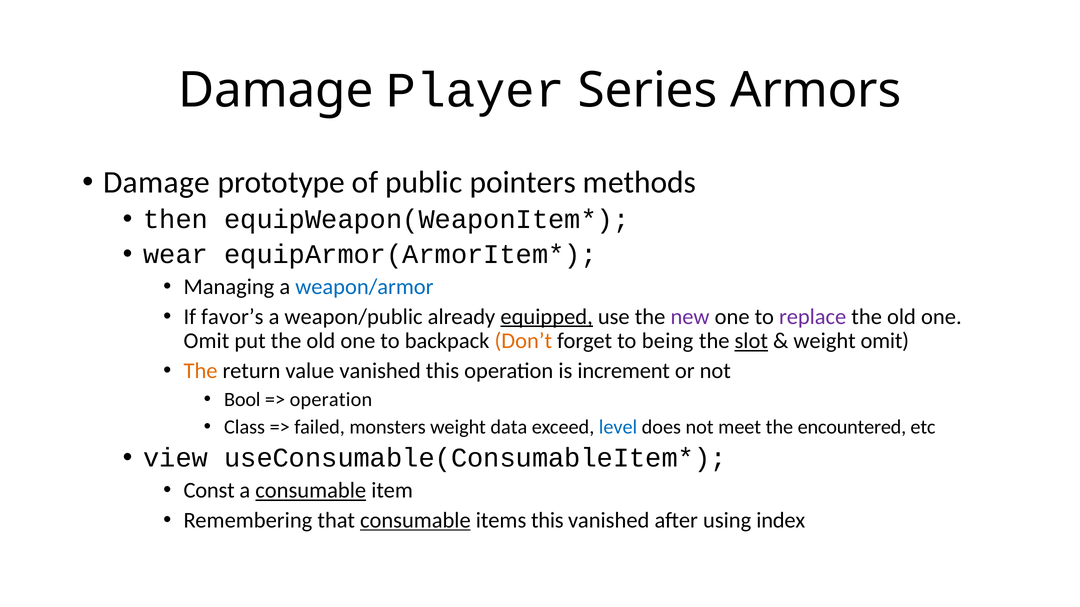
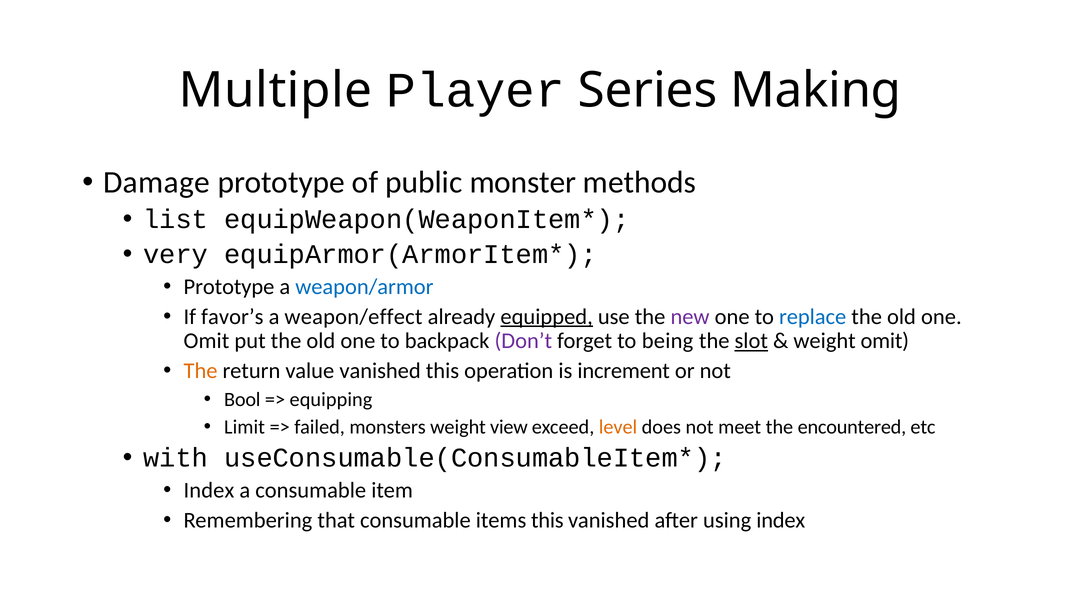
Damage: Damage -> Multiple (276, 91)
Armors: Armors -> Making (816, 91)
pointers: pointers -> monster (523, 183)
then: then -> list (176, 220)
wear: wear -> very (176, 255)
Managing: Managing -> Prototype (229, 287)
weapon/public: weapon/public -> weapon/effect (353, 317)
replace colour: purple -> blue (813, 317)
Don’t colour: orange -> purple (523, 341)
operation: operation -> equipping (331, 400)
Class: Class -> Limit (245, 427)
data: data -> view (509, 427)
level colour: blue -> orange (618, 427)
view: view -> with (176, 458)
Const: Const -> Index (209, 491)
consumable underline: present -> none (311, 491)
consumable underline: present -> none (415, 521)
